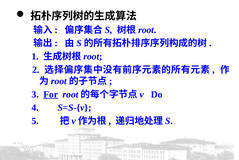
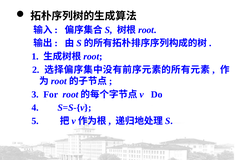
For underline: present -> none (51, 94)
